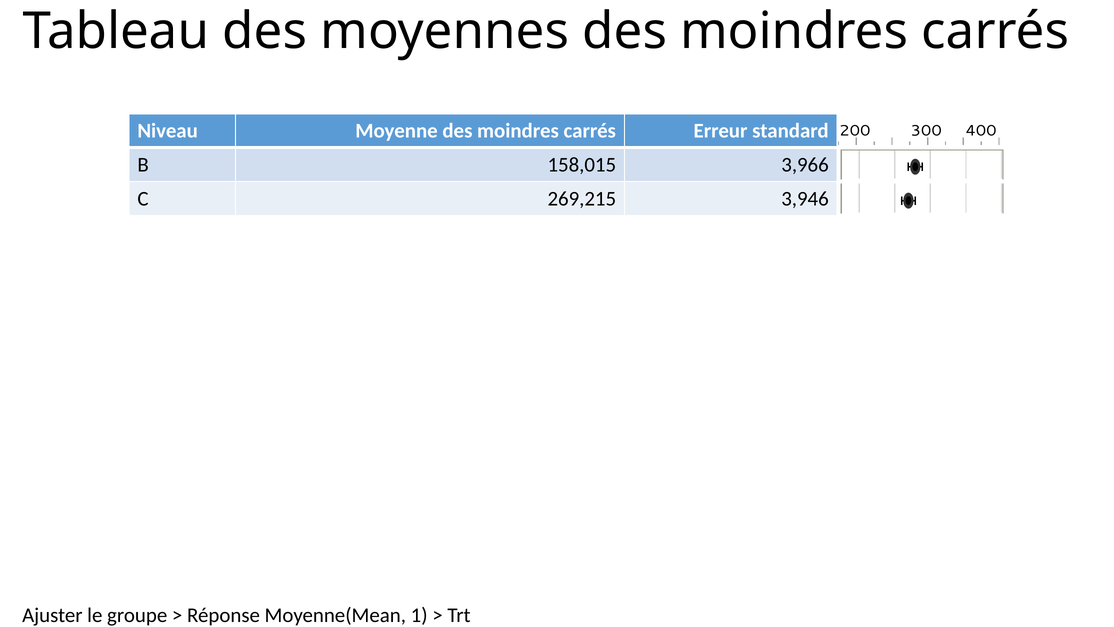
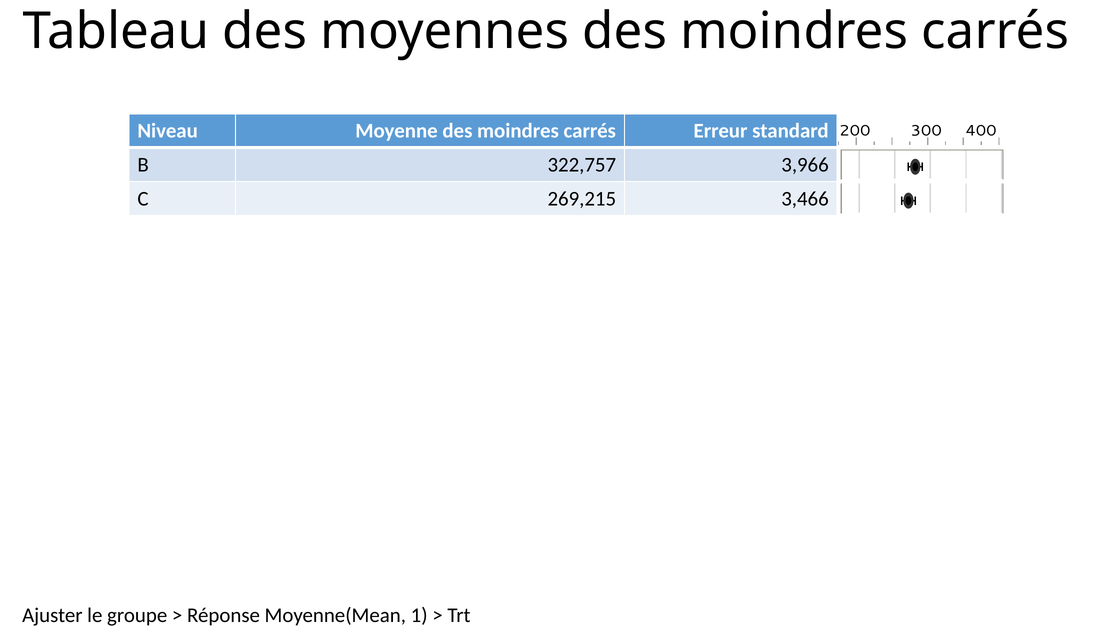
158,015: 158,015 -> 322,757 (582, 165)
3,946: 3,946 -> 3,466 (805, 199)
